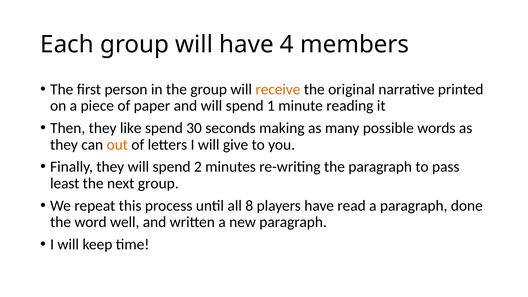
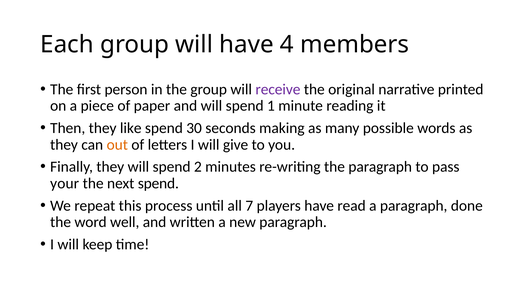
receive colour: orange -> purple (278, 89)
least: least -> your (65, 183)
next group: group -> spend (158, 183)
8: 8 -> 7 (249, 206)
